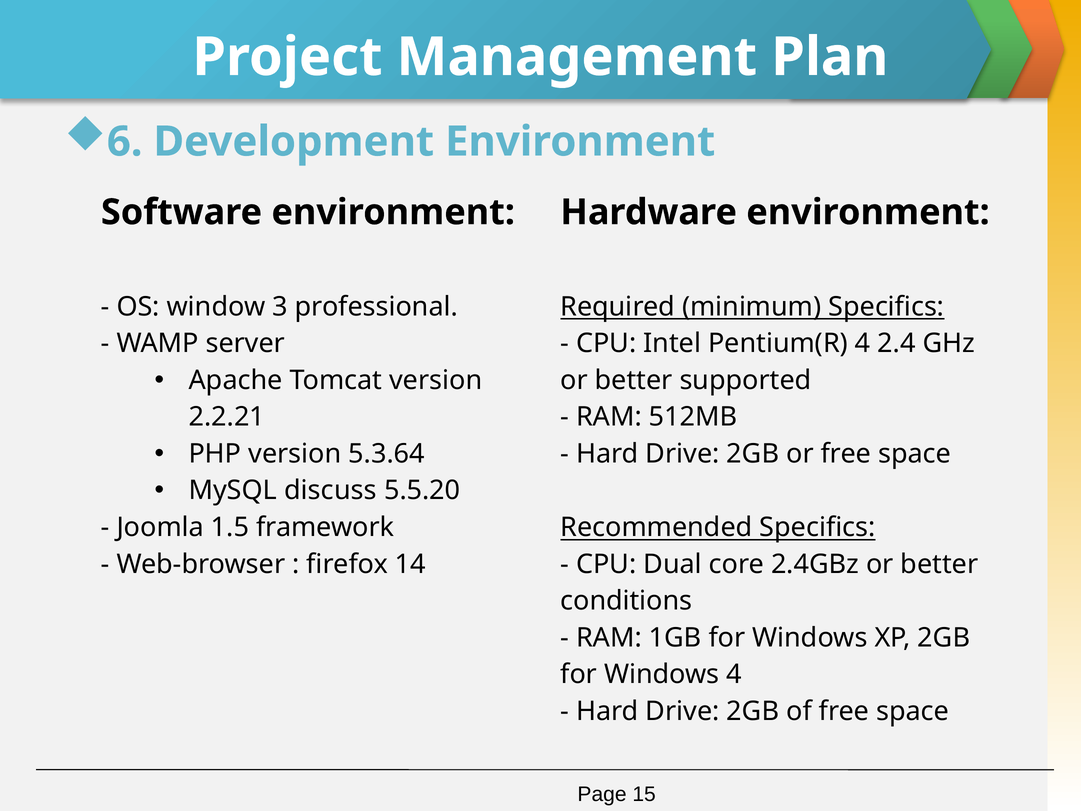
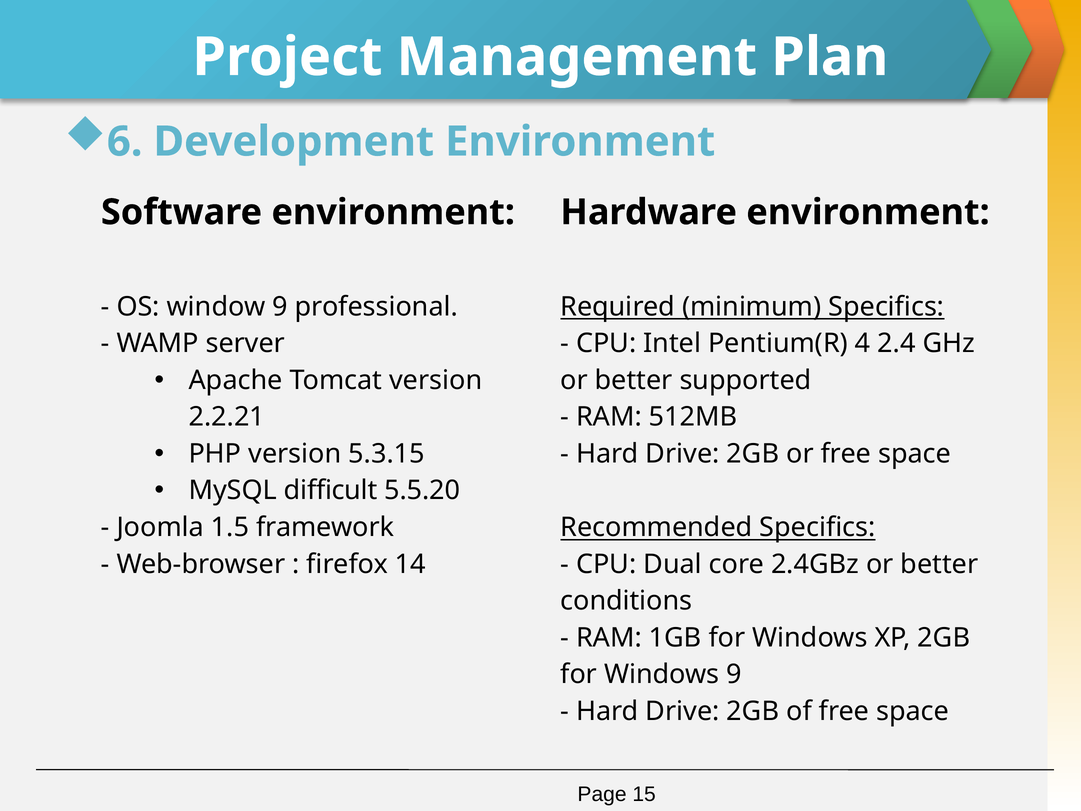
window 3: 3 -> 9 (280, 307)
5.3.64: 5.3.64 -> 5.3.15 (387, 454)
discuss: discuss -> difficult (331, 490)
Windows 4: 4 -> 9 (734, 674)
